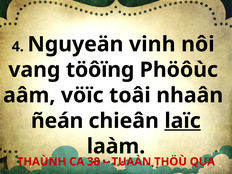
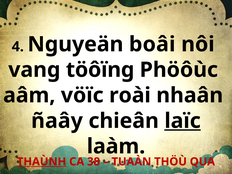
vinh: vinh -> boâi (152, 44)
toâi: toâi -> roài (130, 95)
ñeán: ñeán -> ñaây (57, 121)
THAÙNH underline: none -> present (42, 162)
